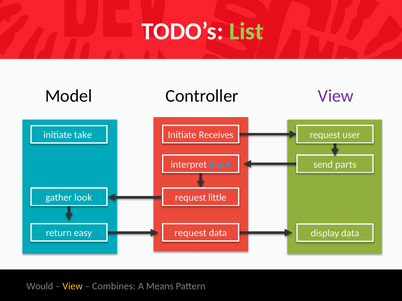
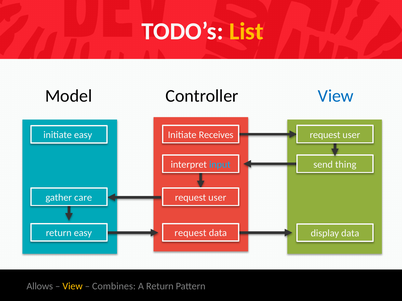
List colour: light green -> yellow (246, 31)
View colour: purple -> blue (336, 96)
initiate take: take -> easy (83, 135)
parts: parts -> thing (346, 165)
look: look -> care (83, 198)
little: little -> user (217, 198)
Would: Would -> Allows (40, 287)
A Means: Means -> Return (160, 287)
